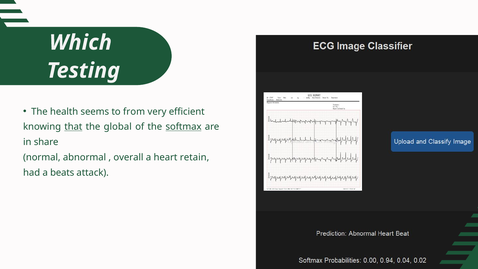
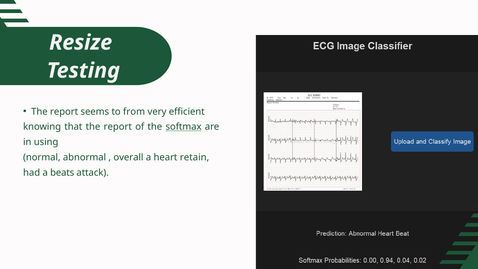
Which: Which -> Resize (81, 43)
health: health -> report (64, 111)
that underline: present -> none (73, 127)
global: global -> report (118, 127)
share: share -> using (46, 142)
